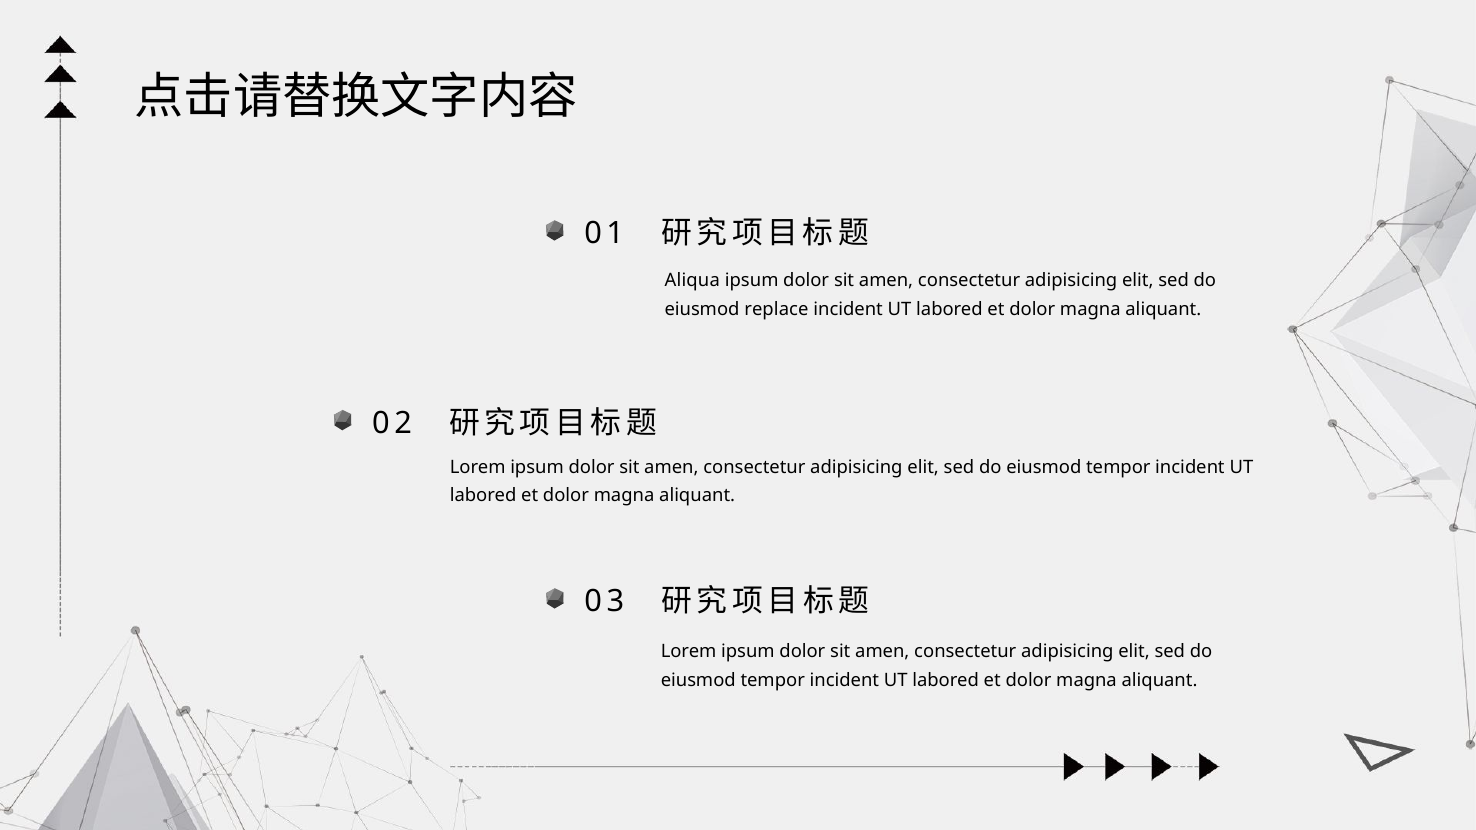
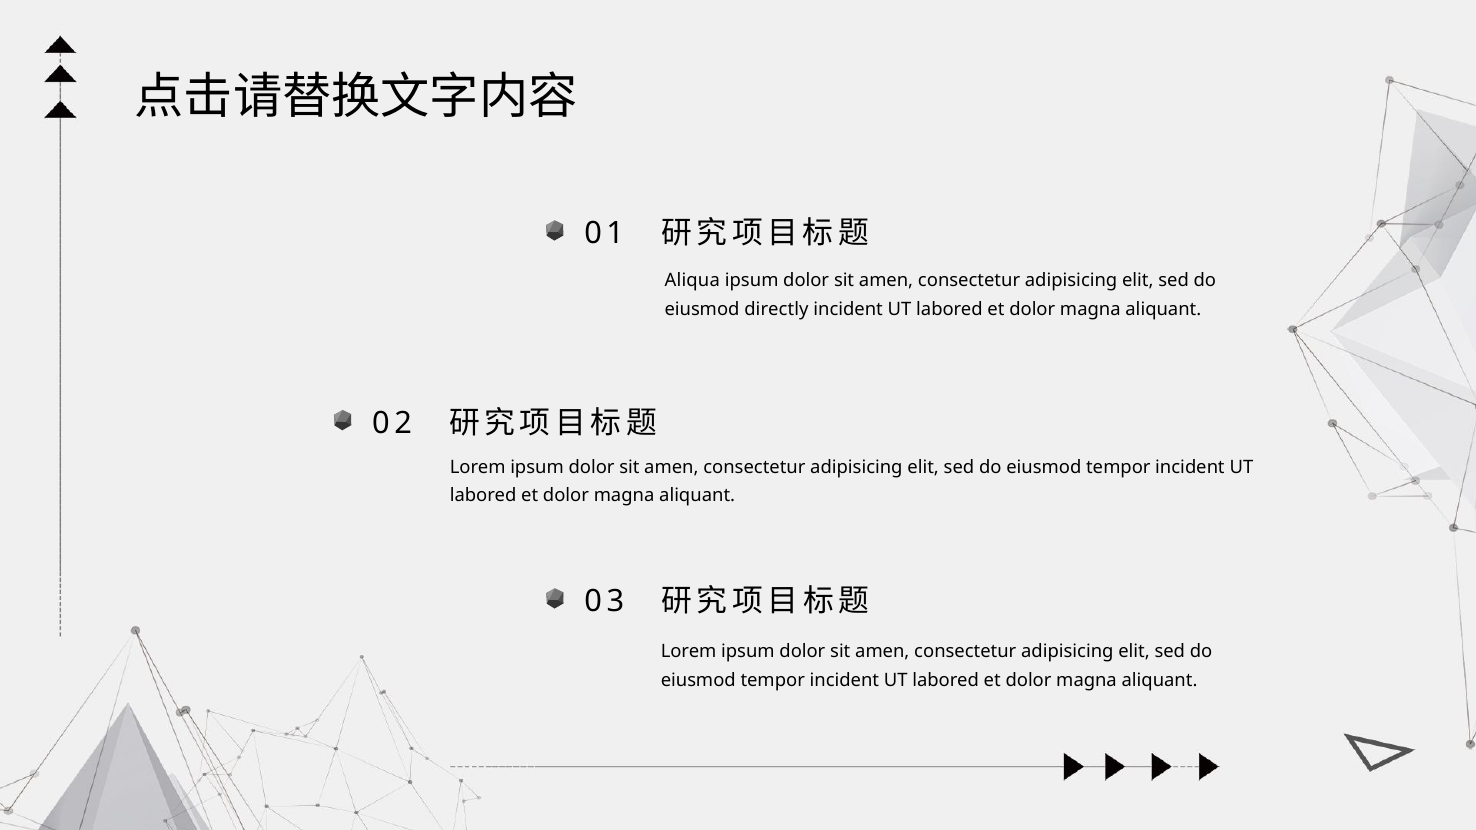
replace: replace -> directly (776, 309)
